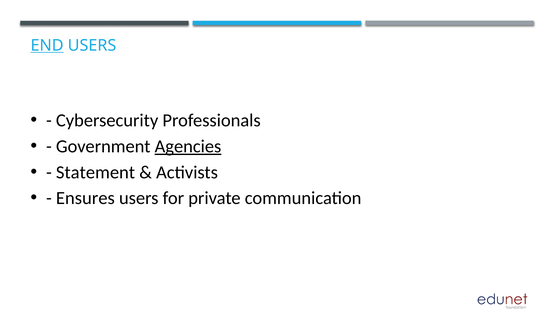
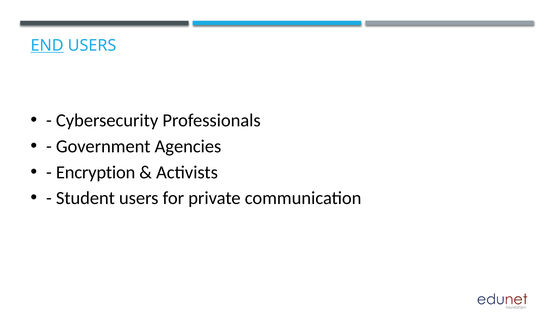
Agencies underline: present -> none (188, 146)
Statement: Statement -> Encryption (96, 172)
Ensures: Ensures -> Student (85, 198)
